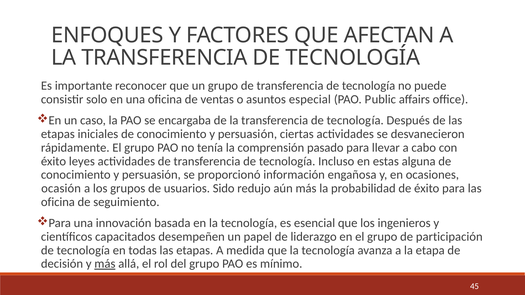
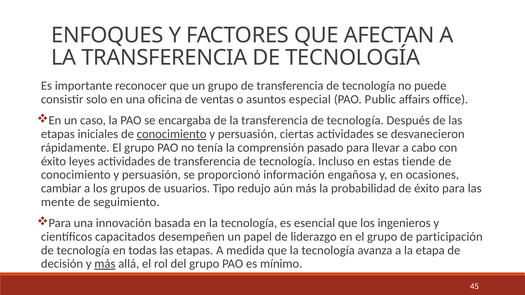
conocimiento underline: none -> present (172, 134)
alguna: alguna -> tiende (419, 161)
ocasión: ocasión -> cambiar (61, 189)
Sido: Sido -> Tipo (224, 189)
oficina: oficina -> mente (58, 202)
